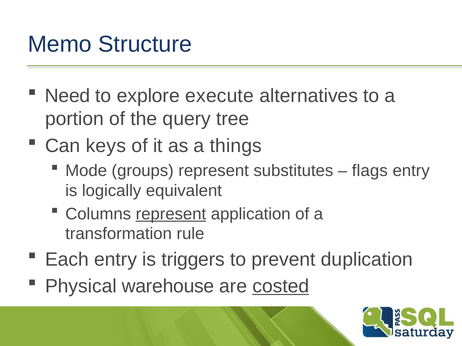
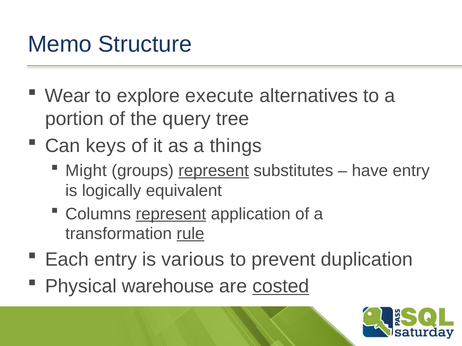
Need: Need -> Wear (68, 96)
Mode: Mode -> Might (86, 171)
represent underline: none -> present (214, 171)
flags: flags -> have (370, 171)
rule underline: none -> present (190, 234)
triggers: triggers -> various (193, 260)
